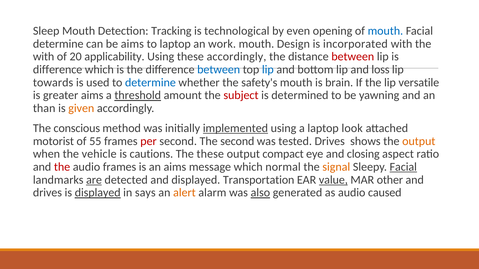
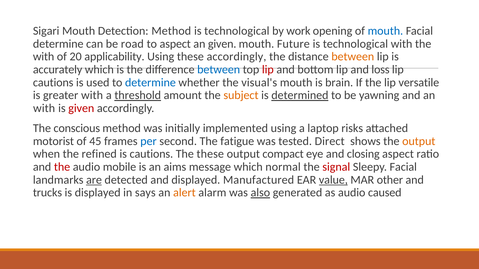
Sleep: Sleep -> Sigari (46, 31)
Detection Tracking: Tracking -> Method (171, 31)
even: even -> work (298, 31)
be aims: aims -> road (132, 44)
to laptop: laptop -> aspect (175, 44)
an work: work -> given (222, 44)
Design: Design -> Future (293, 44)
incorporated: incorporated -> technological (355, 44)
between colour: red -> orange (353, 57)
difference: difference -> accurately (58, 70)
lip colour: blue -> red (268, 70)
towards: towards -> cautions (53, 83)
safety's: safety's -> visual's (259, 83)
greater aims: aims -> with (92, 96)
subject colour: red -> orange (241, 96)
determined underline: none -> present (300, 96)
than: than -> with (44, 108)
given colour: orange -> red (81, 108)
implemented underline: present -> none (235, 128)
look: look -> risks (352, 128)
55: 55 -> 45 (95, 141)
per colour: red -> blue (149, 141)
The second: second -> fatigue (237, 141)
tested Drives: Drives -> Direct (330, 141)
vehicle: vehicle -> refined (99, 154)
audio frames: frames -> mobile (120, 167)
signal colour: orange -> red (336, 167)
Facial underline: present -> none (403, 167)
Transportation: Transportation -> Manufactured (259, 180)
drives: drives -> trucks (47, 193)
displayed underline: present -> none (98, 193)
